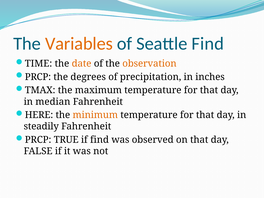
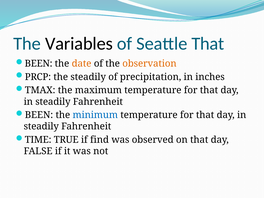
Variables colour: orange -> black (79, 44)
Seattle Find: Find -> That (208, 44)
TIME: TIME -> BEEN (39, 64)
the degrees: degrees -> steadily (88, 77)
median: median -> steadily (53, 102)
HERE: HERE -> BEEN (39, 115)
minimum colour: orange -> blue (95, 115)
PRCP: PRCP -> TIME (38, 140)
